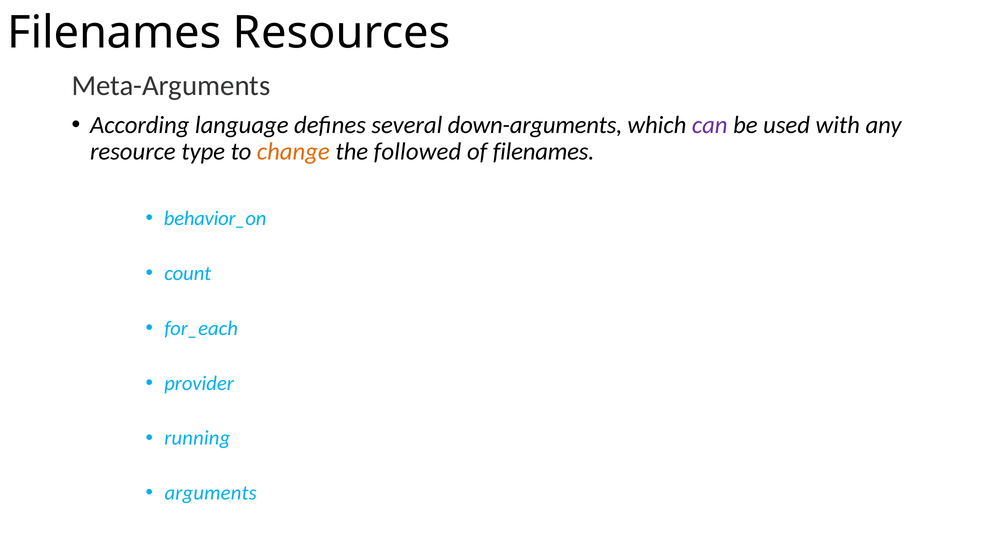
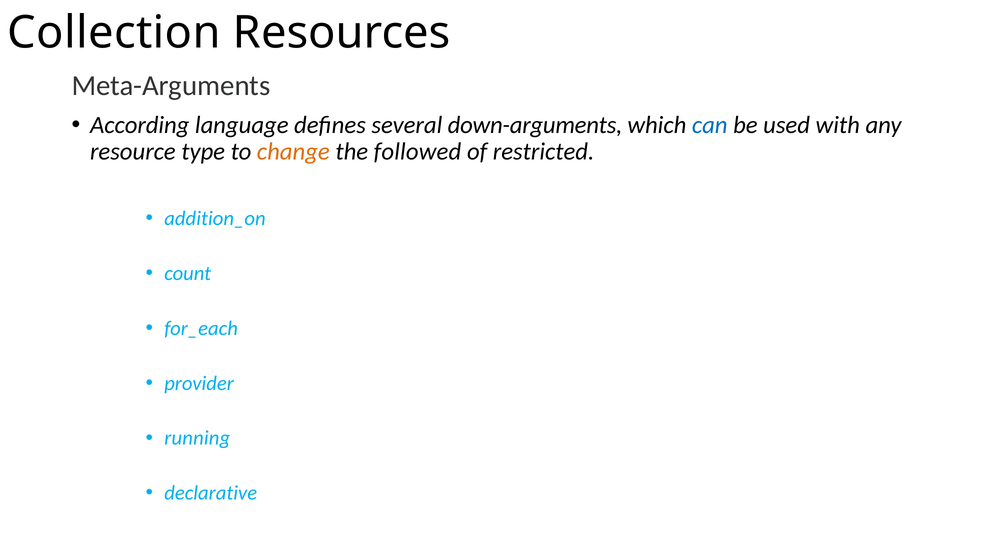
Filenames: Filenames -> Collection (114, 33)
can colour: purple -> blue (710, 125)
of filenames: filenames -> restricted (544, 152)
behavior_on: behavior_on -> addition_on (215, 218)
arguments: arguments -> declarative (211, 492)
